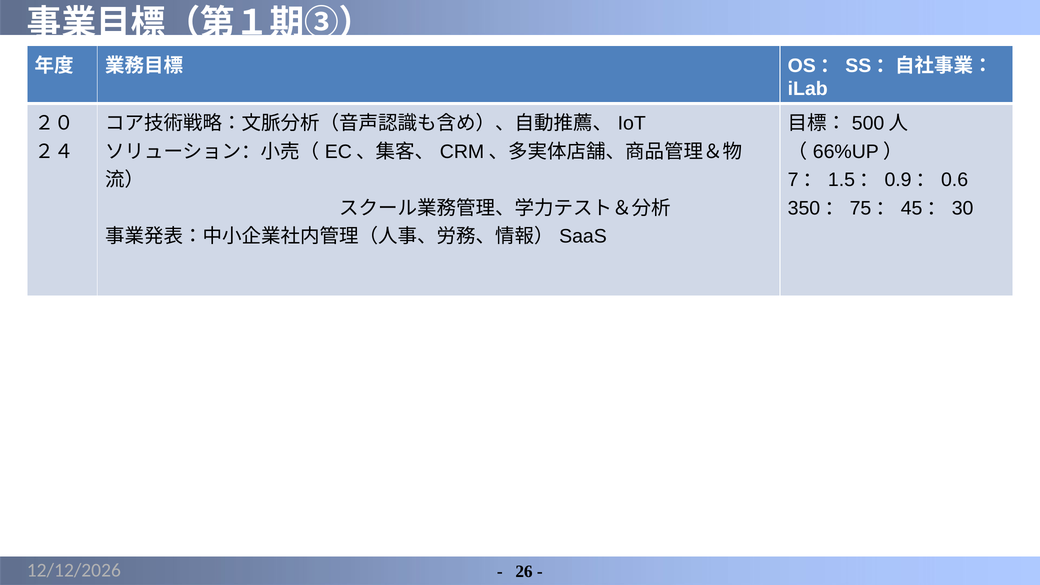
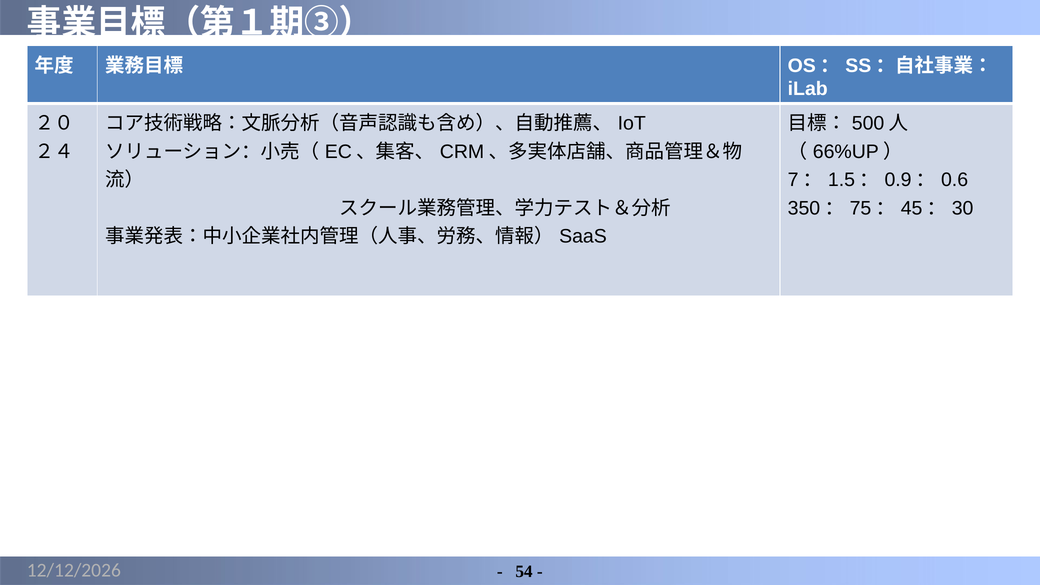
26: 26 -> 54 (524, 572)
